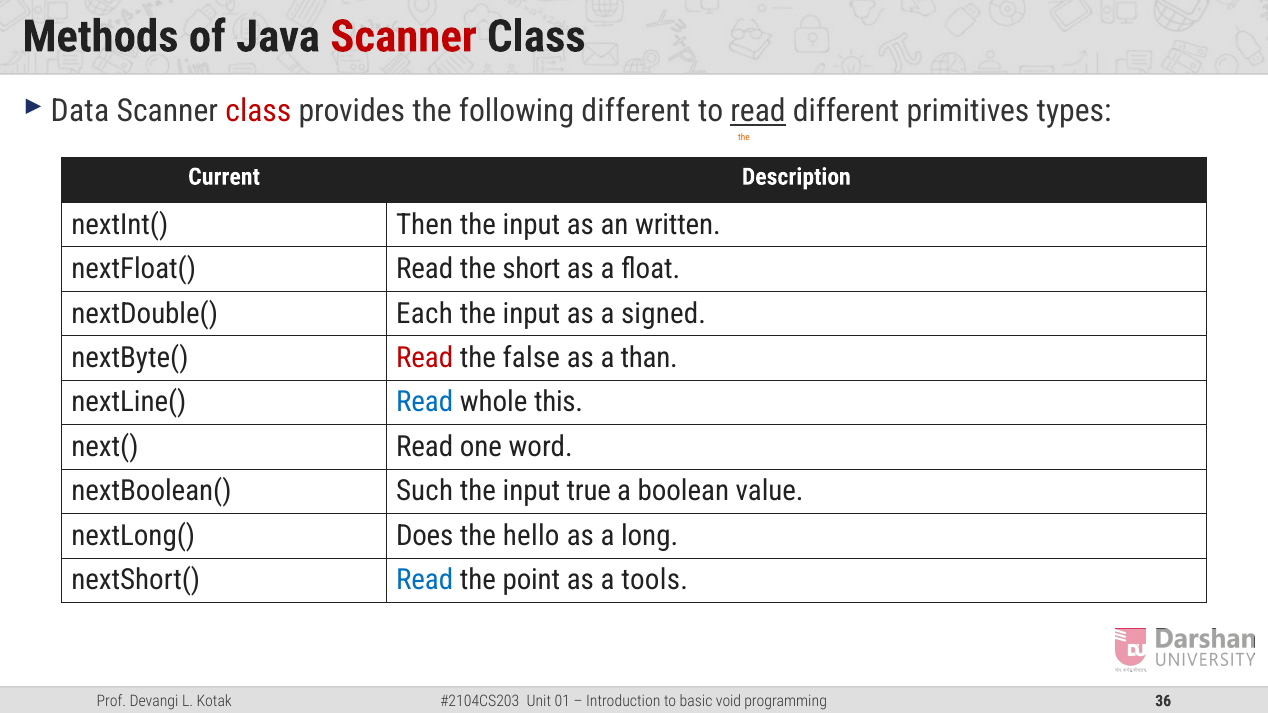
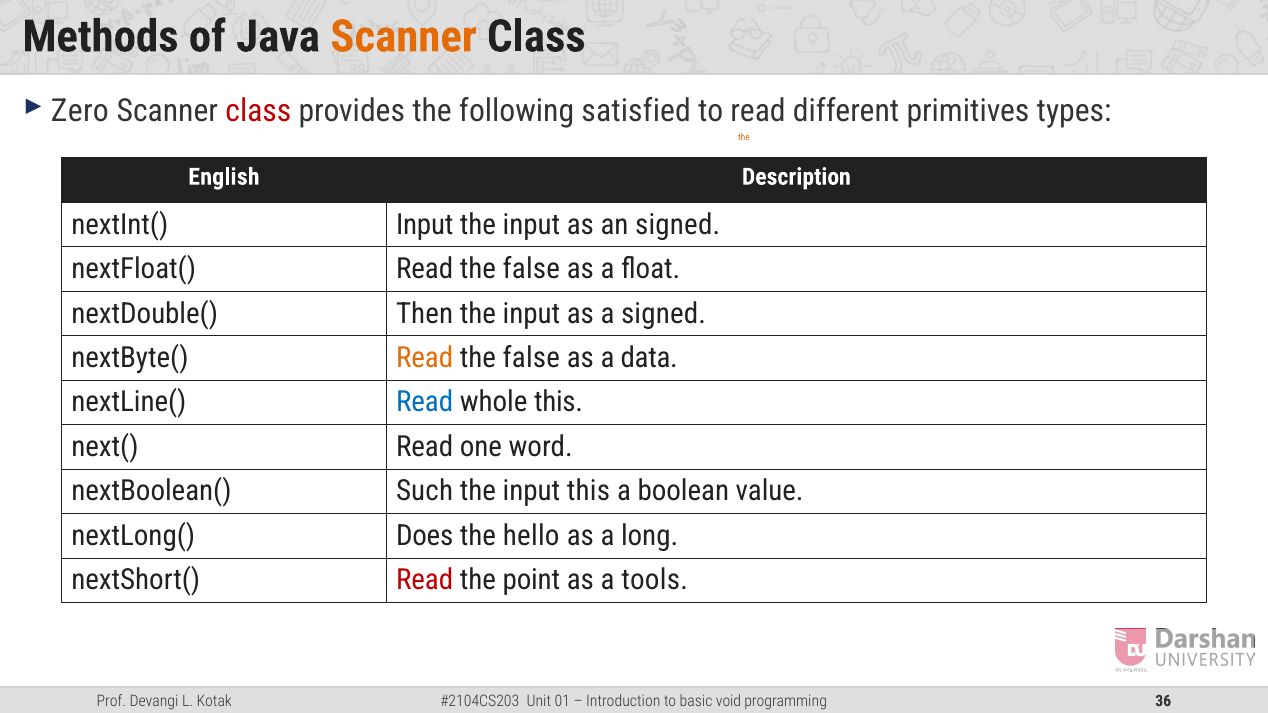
Scanner colour: red -> orange (403, 37)
Data: Data -> Zero (80, 111)
following different: different -> satisfied (636, 111)
read underline: present -> none (758, 111)
Current: Current -> English (224, 177)
nextInt( Then: Then -> Input (425, 225)
an written: written -> signed (678, 225)
nextFloat( Read the short: short -> false (531, 269)
Each: Each -> Then (425, 314)
Read colour: red -> orange (425, 358)
than: than -> data (649, 358)
input true: true -> this (589, 491)
Read colour: blue -> red (425, 580)
